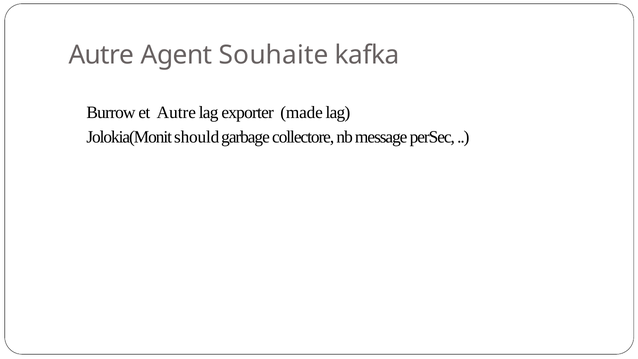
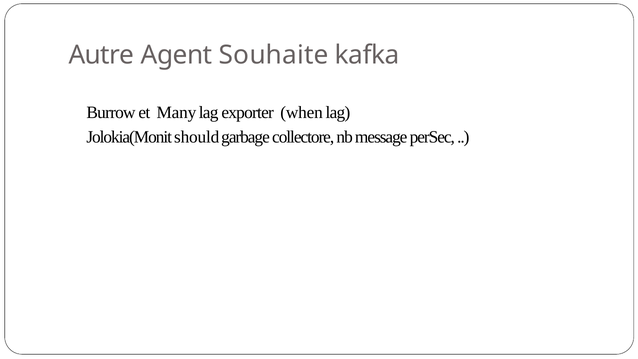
et Autre: Autre -> Many (176, 112)
made: made -> when (302, 112)
